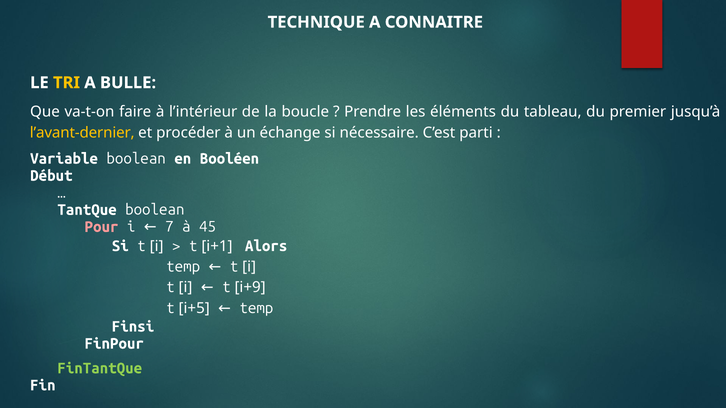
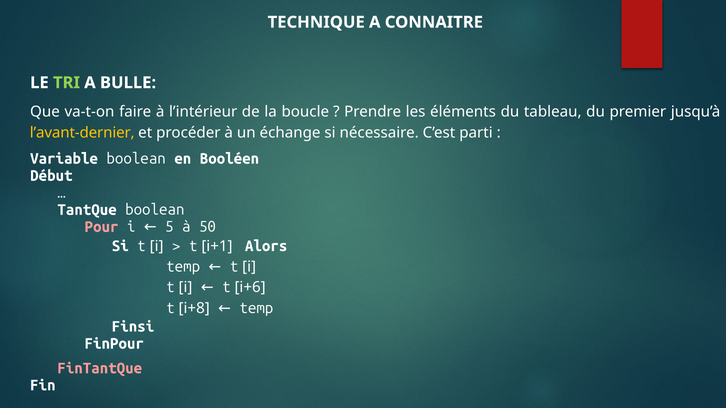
TRI colour: yellow -> light green (66, 83)
7: 7 -> 5 (169, 227)
45: 45 -> 50 (208, 227)
i+9: i+9 -> i+6 (250, 288)
i+5: i+5 -> i+8 (194, 308)
FinTantQue colour: light green -> pink (100, 369)
